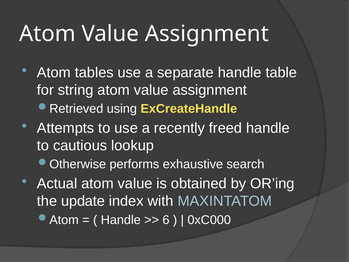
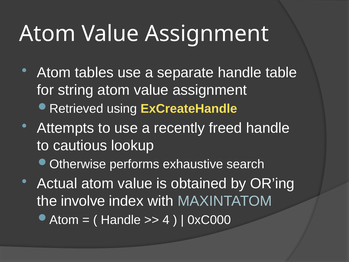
update: update -> involve (83, 201)
6: 6 -> 4 (166, 220)
